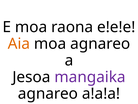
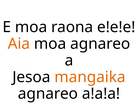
mangaika colour: purple -> orange (90, 77)
